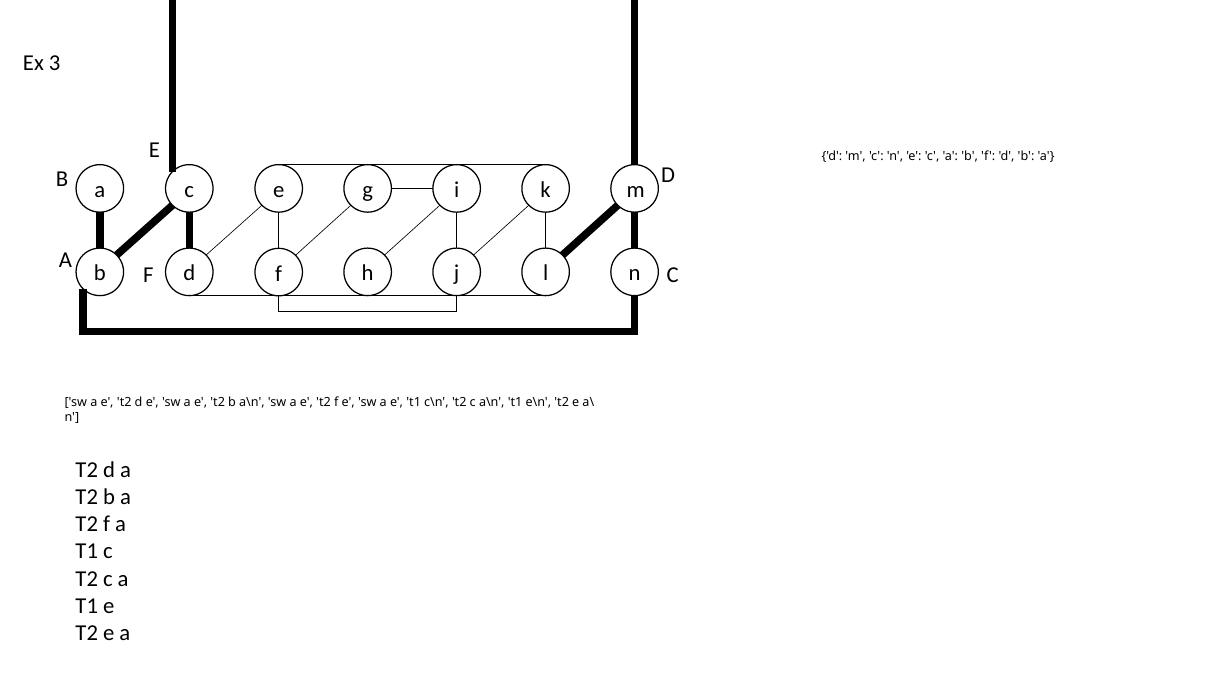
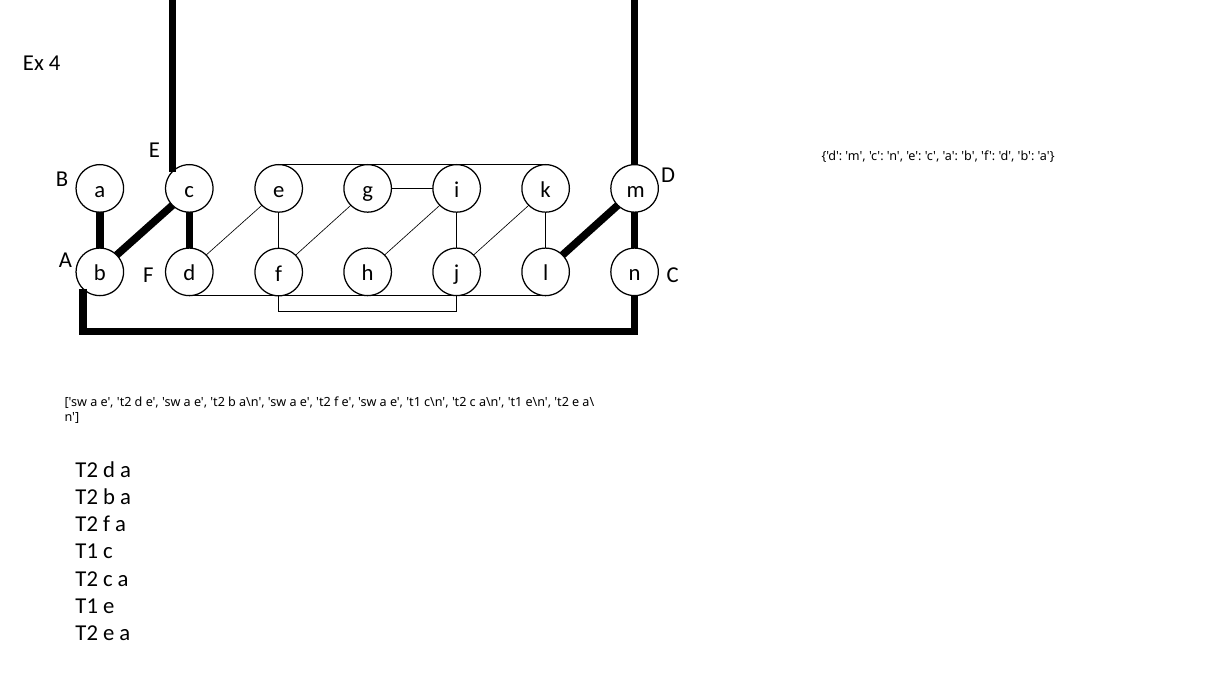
3: 3 -> 4 (55, 63)
